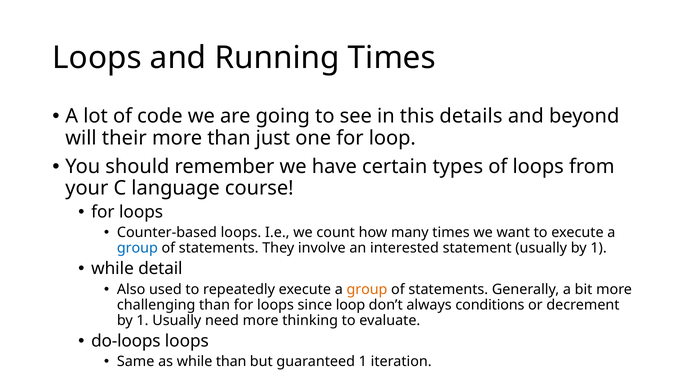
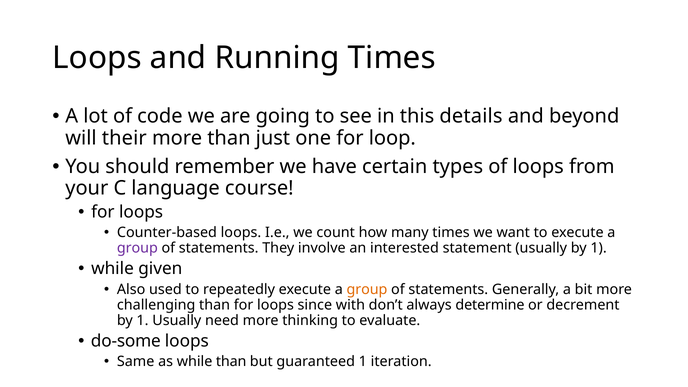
group colour: blue -> purple (137, 248)
detail: detail -> given (160, 269)
since loop: loop -> with (350, 305)
conditions: conditions -> determine (490, 305)
do-loops: do-loops -> do-some (126, 341)
